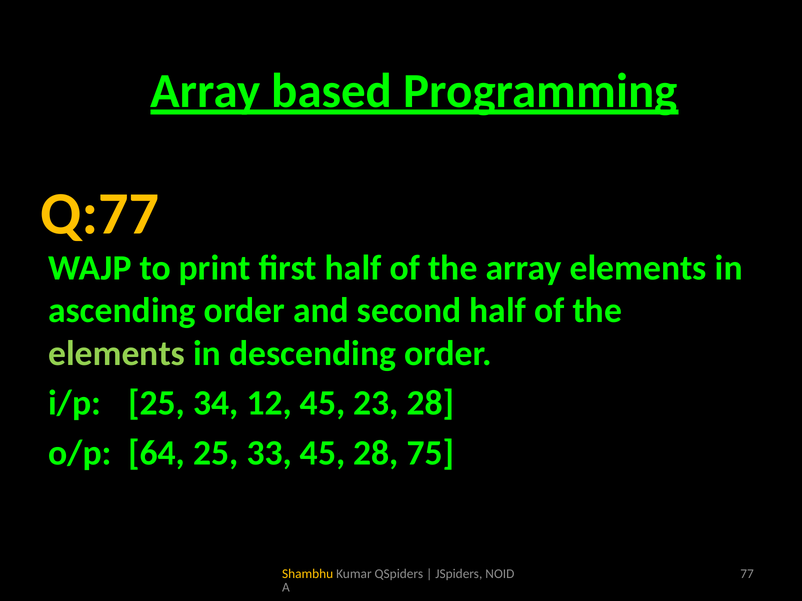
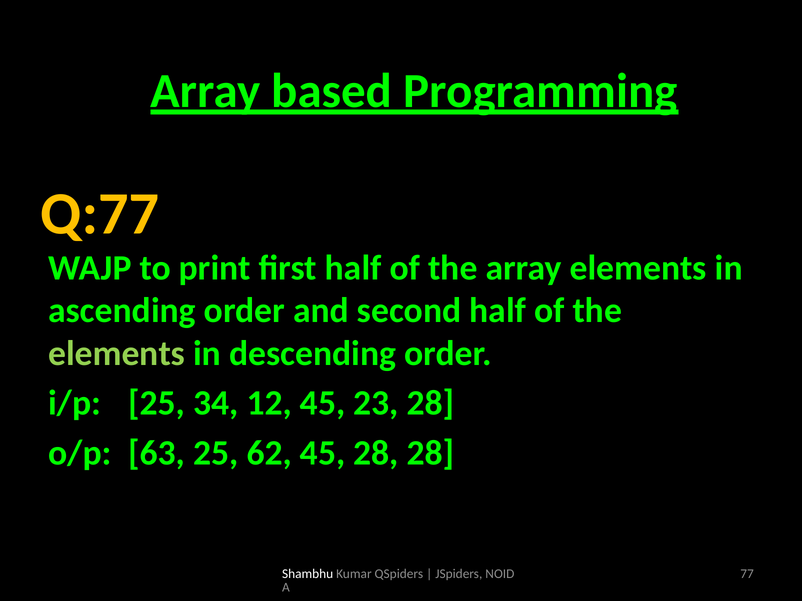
64: 64 -> 63 (157, 453)
33: 33 -> 62 (269, 453)
28 75: 75 -> 28 (431, 453)
Shambhu colour: yellow -> white (308, 574)
